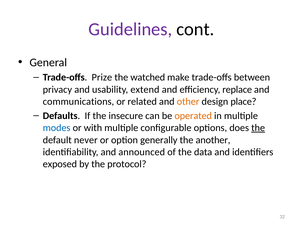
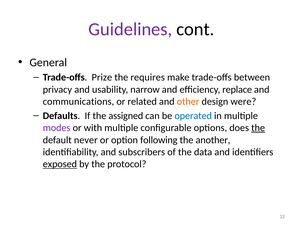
watched: watched -> requires (148, 77)
extend: extend -> narrow (145, 90)
place: place -> were (243, 102)
insecure: insecure -> assigned (126, 116)
operated colour: orange -> blue (193, 116)
modes colour: blue -> purple (57, 128)
generally: generally -> following (159, 140)
announced: announced -> subscribers (142, 152)
exposed underline: none -> present (60, 164)
